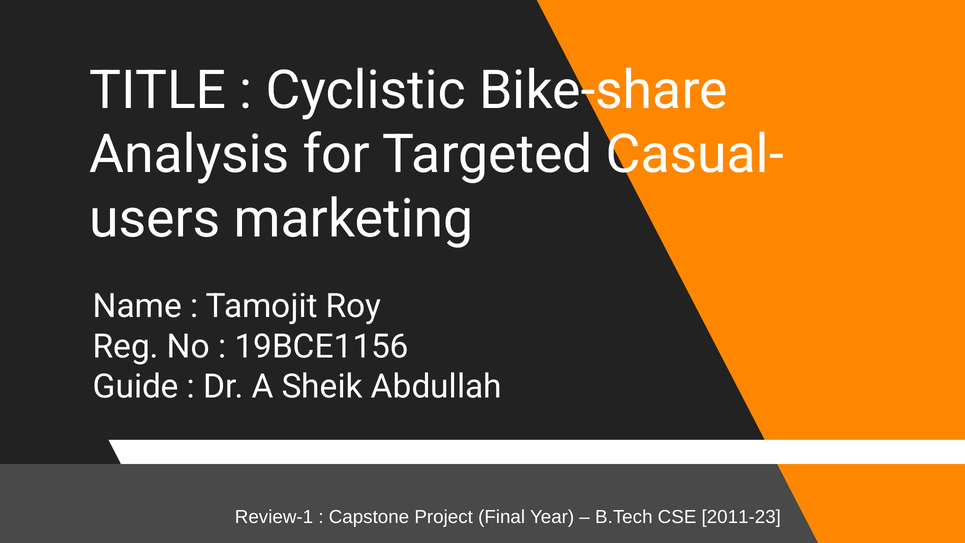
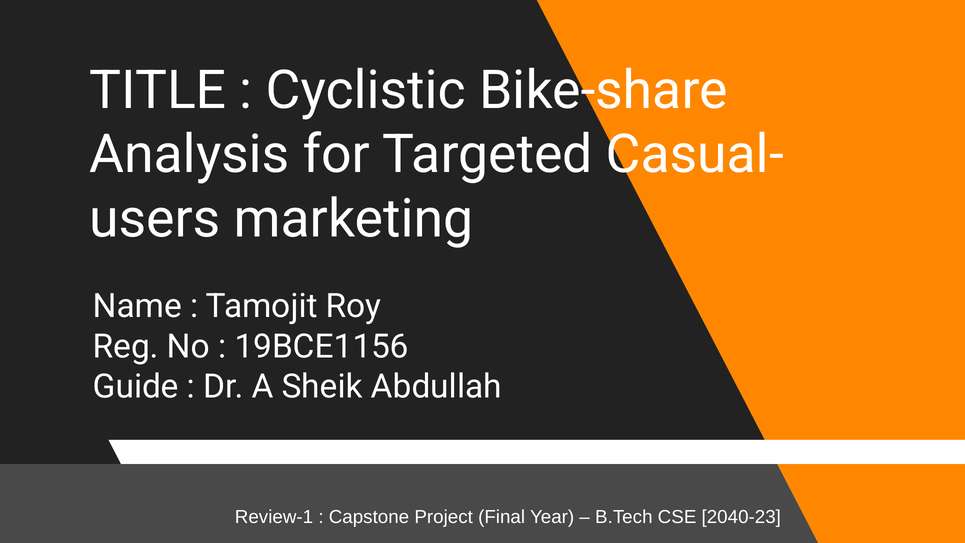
2011-23: 2011-23 -> 2040-23 (741, 517)
